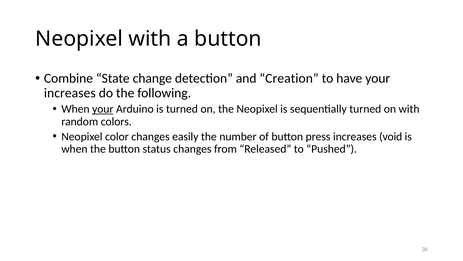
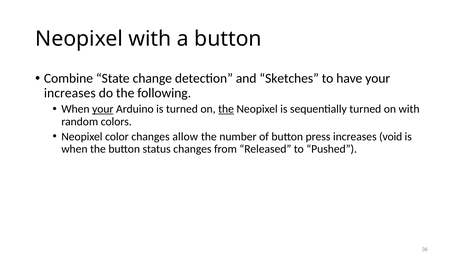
Creation: Creation -> Sketches (289, 78)
the underline: none -> present (226, 109)
easily: easily -> allow (185, 136)
